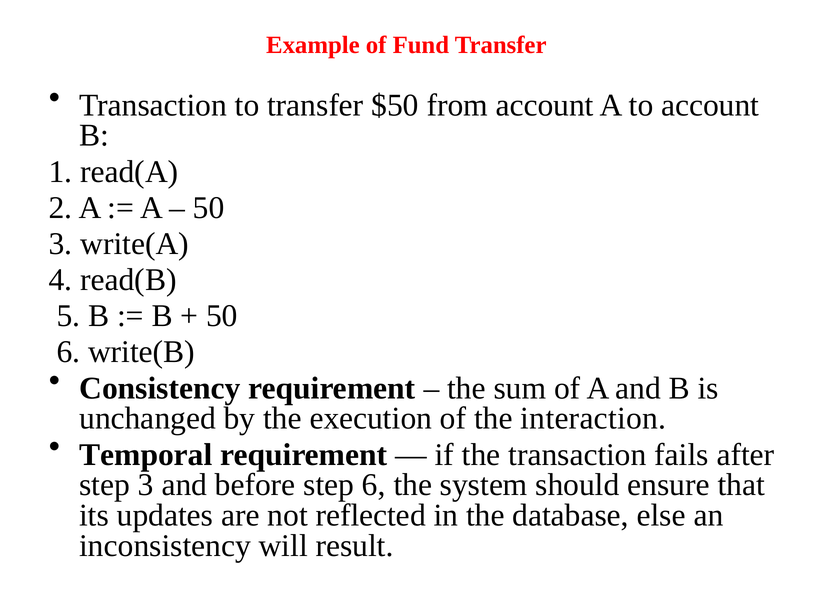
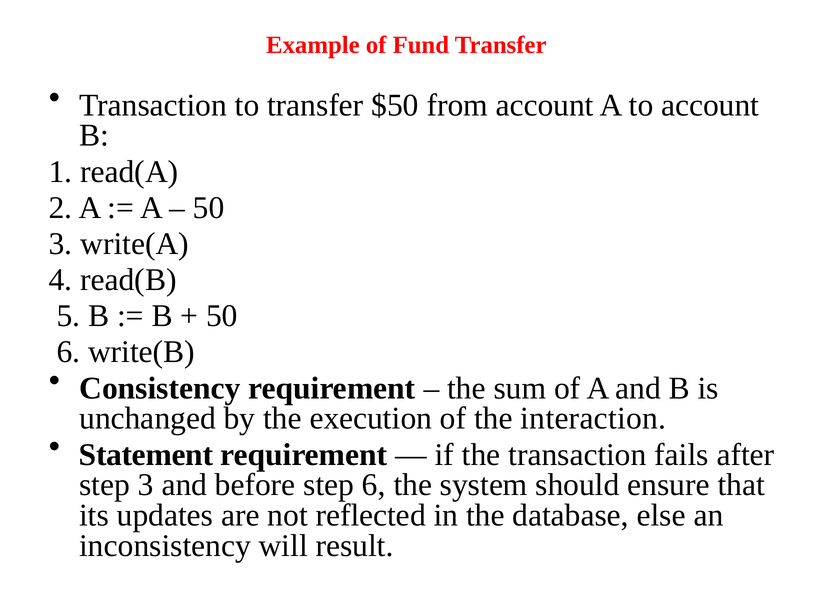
Temporal: Temporal -> Statement (146, 455)
